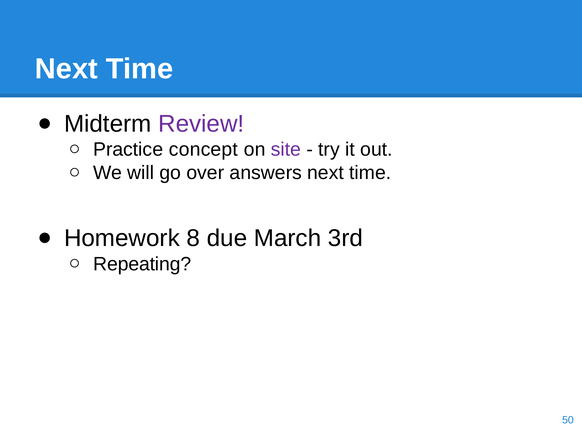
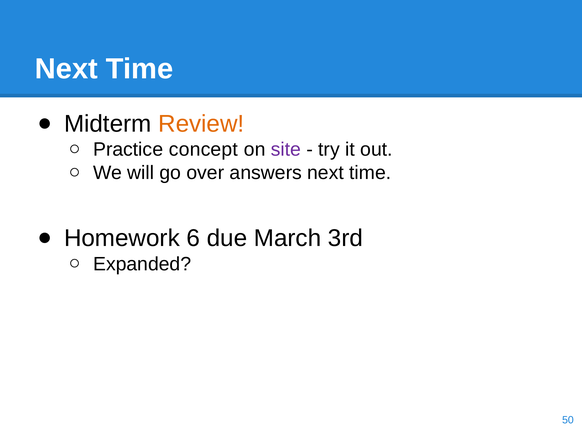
Review colour: purple -> orange (201, 124)
8: 8 -> 6 (193, 238)
Repeating: Repeating -> Expanded (142, 264)
